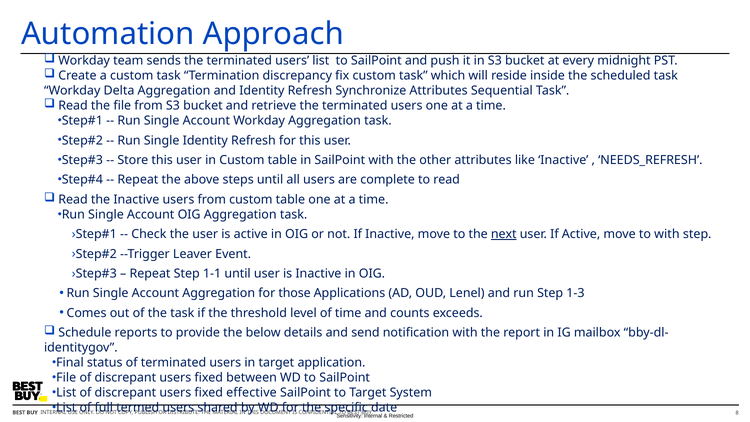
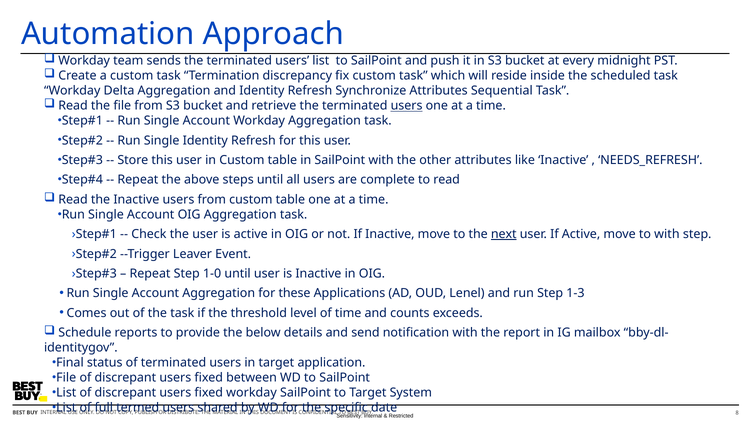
users underline: none -> present (407, 106)
1-1: 1-1 -> 1-0 (212, 274)
those: those -> these (295, 293)
fixed effective: effective -> workday (251, 393)
